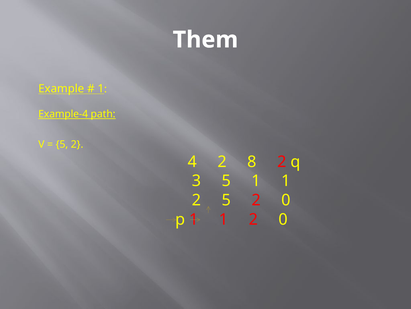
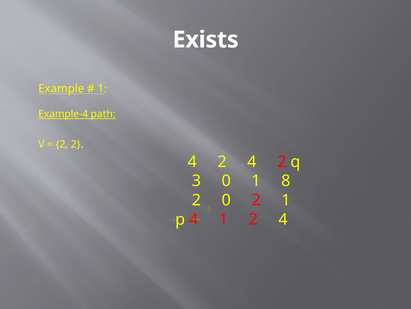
Them: Them -> Exists (206, 40)
5: 5 -> 2 (62, 144)
4 2 8: 8 -> 4 (252, 161)
3 5: 5 -> 0 (226, 181)
1: 1 -> 8 (286, 181)
2 5: 5 -> 0 (226, 200)
0: 0 -> 1 (286, 200)
p 1: 1 -> 4 (194, 219)
1 2 0: 0 -> 4 (283, 219)
